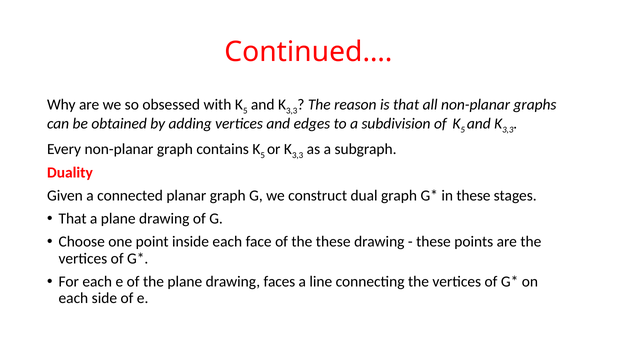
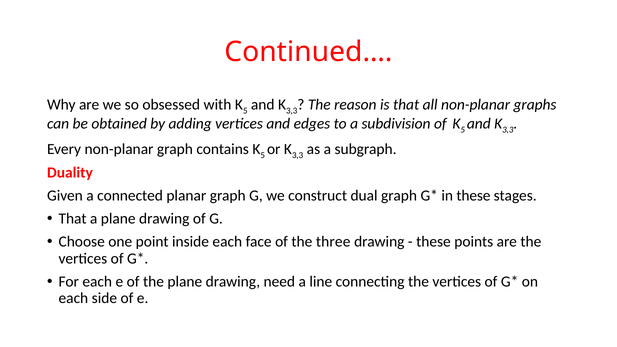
the these: these -> three (333, 242)
faces: faces -> need (279, 282)
